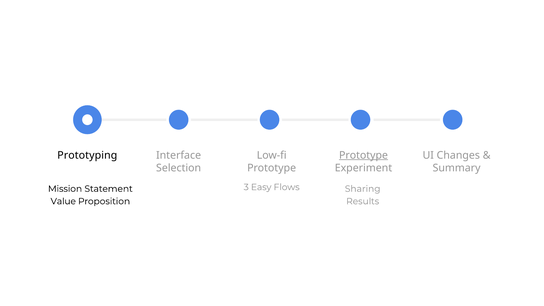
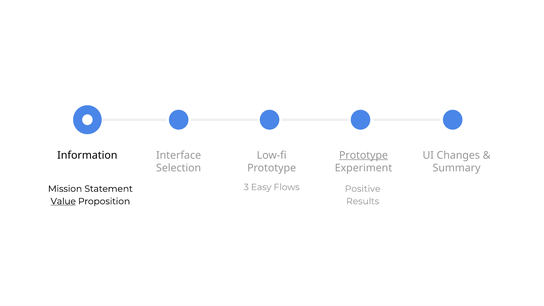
Prototyping: Prototyping -> Information (87, 155)
Sharing: Sharing -> Positive (363, 189)
Value underline: none -> present (63, 201)
